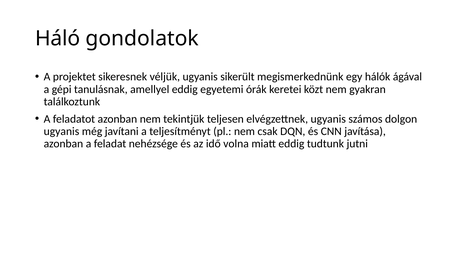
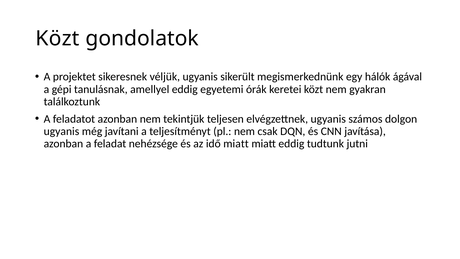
Háló: Háló -> Közt (57, 39)
idő volna: volna -> miatt (236, 144)
